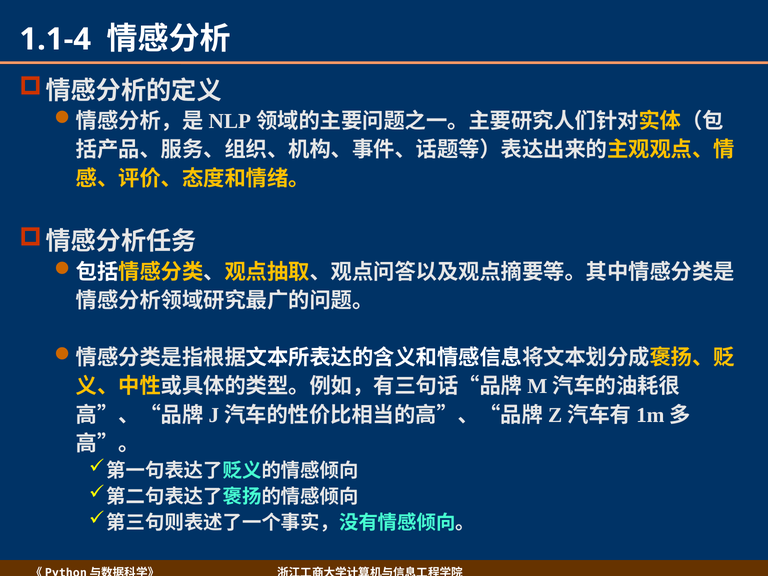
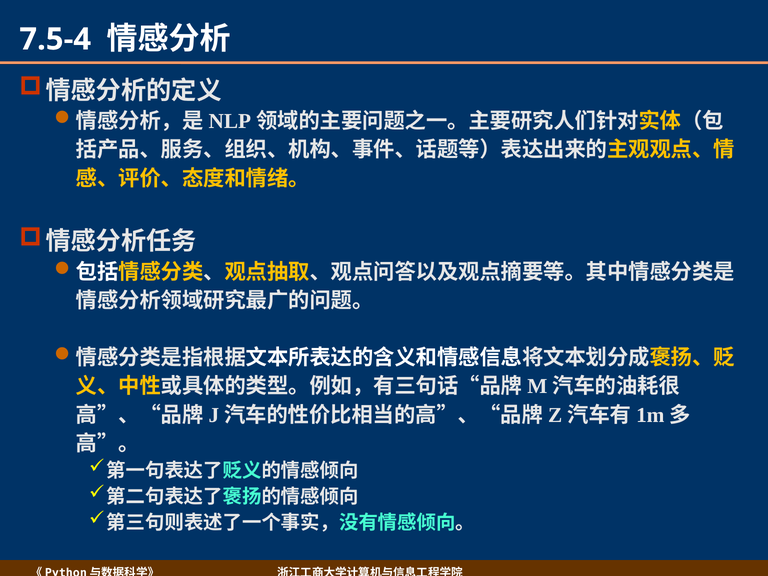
1.1-4: 1.1-4 -> 7.5-4 (55, 39)
